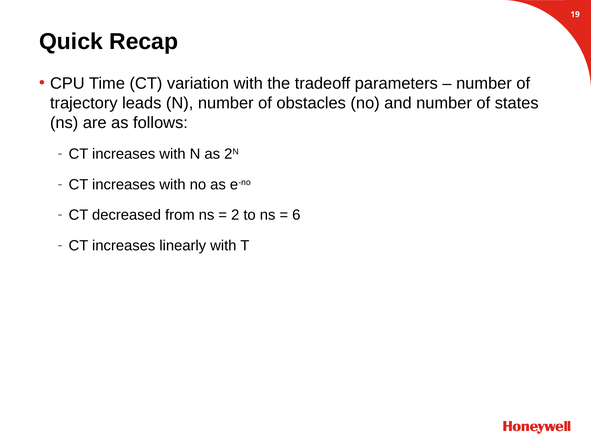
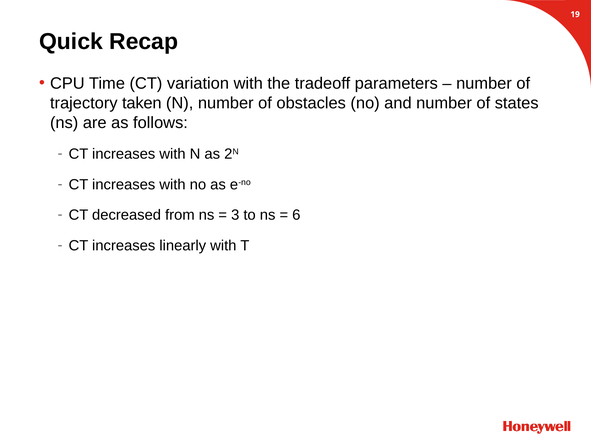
leads: leads -> taken (142, 103)
2: 2 -> 3 (235, 215)
